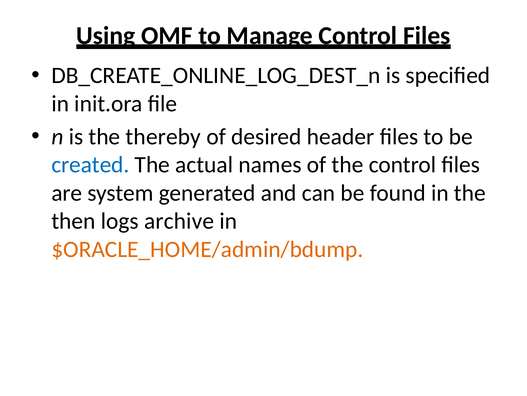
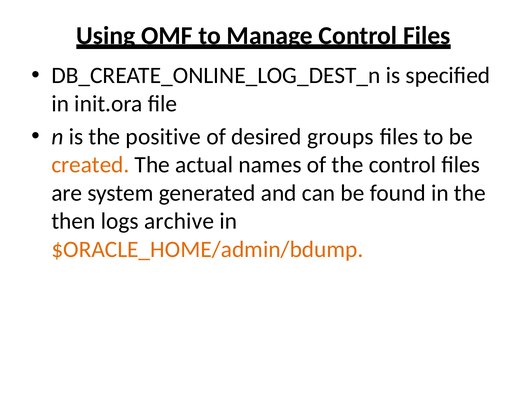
thereby: thereby -> positive (163, 136)
header: header -> groups (341, 136)
created colour: blue -> orange (90, 164)
